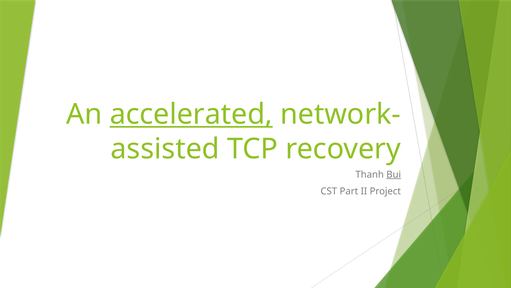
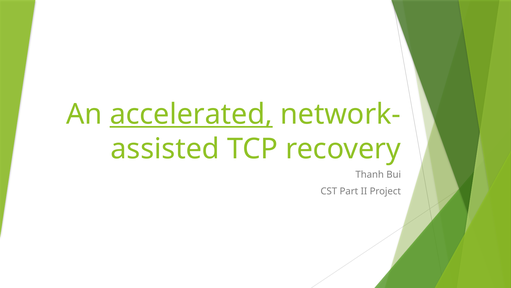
Bui underline: present -> none (394, 174)
